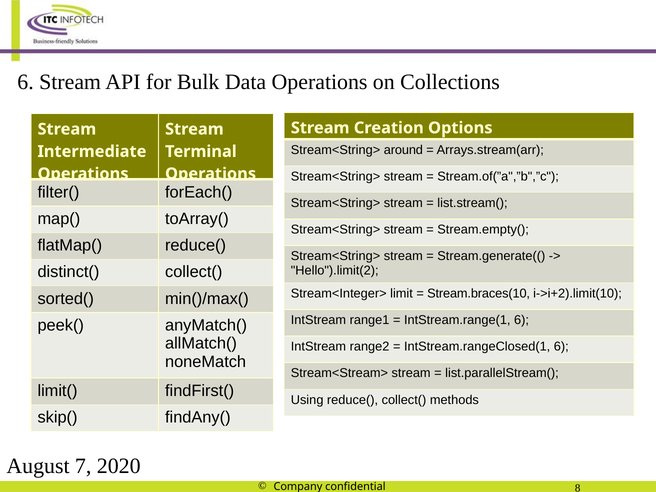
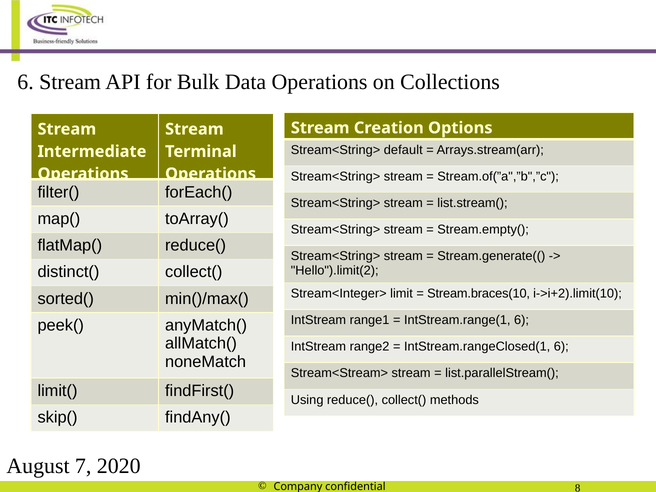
around: around -> default (403, 150)
